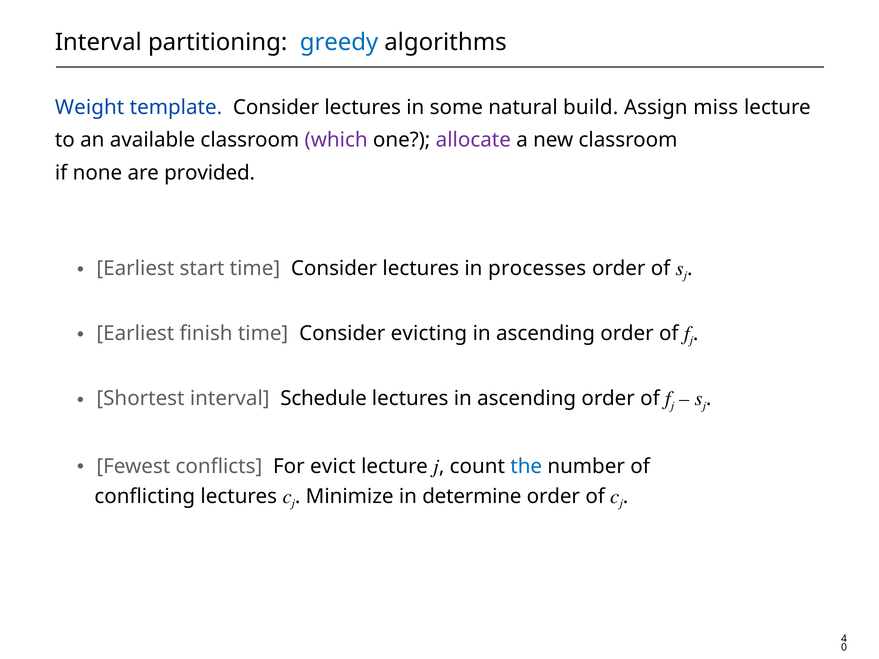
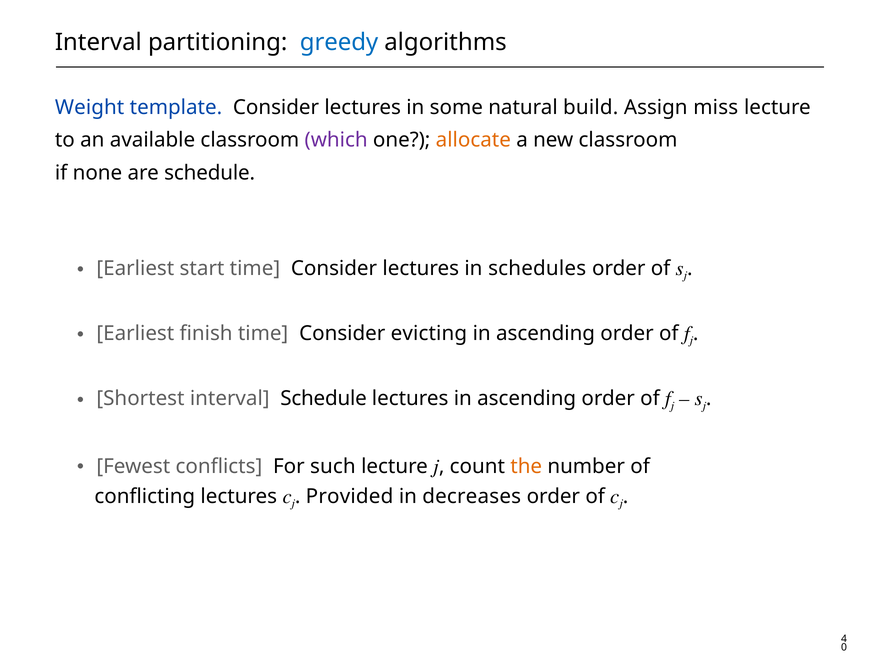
allocate colour: purple -> orange (473, 140)
are provided: provided -> schedule (210, 173)
processes: processes -> schedules (537, 268)
evict: evict -> such (333, 466)
the colour: blue -> orange (526, 466)
Minimize: Minimize -> Provided (350, 497)
determine: determine -> decreases (472, 497)
